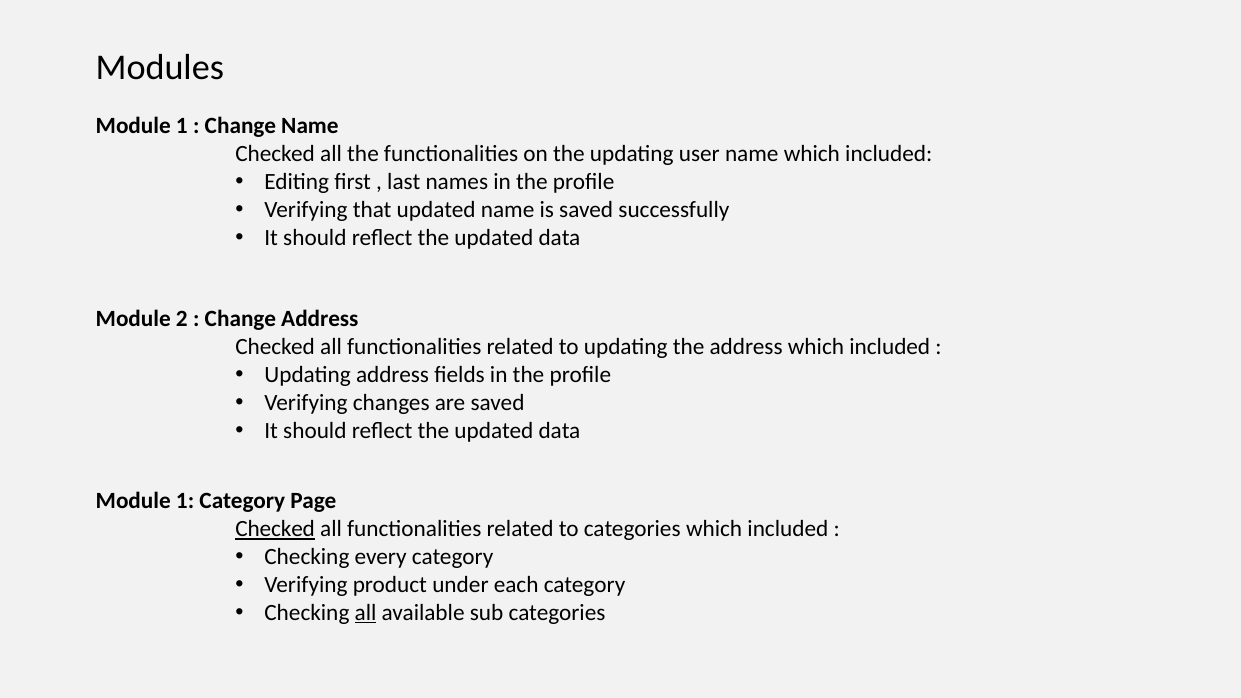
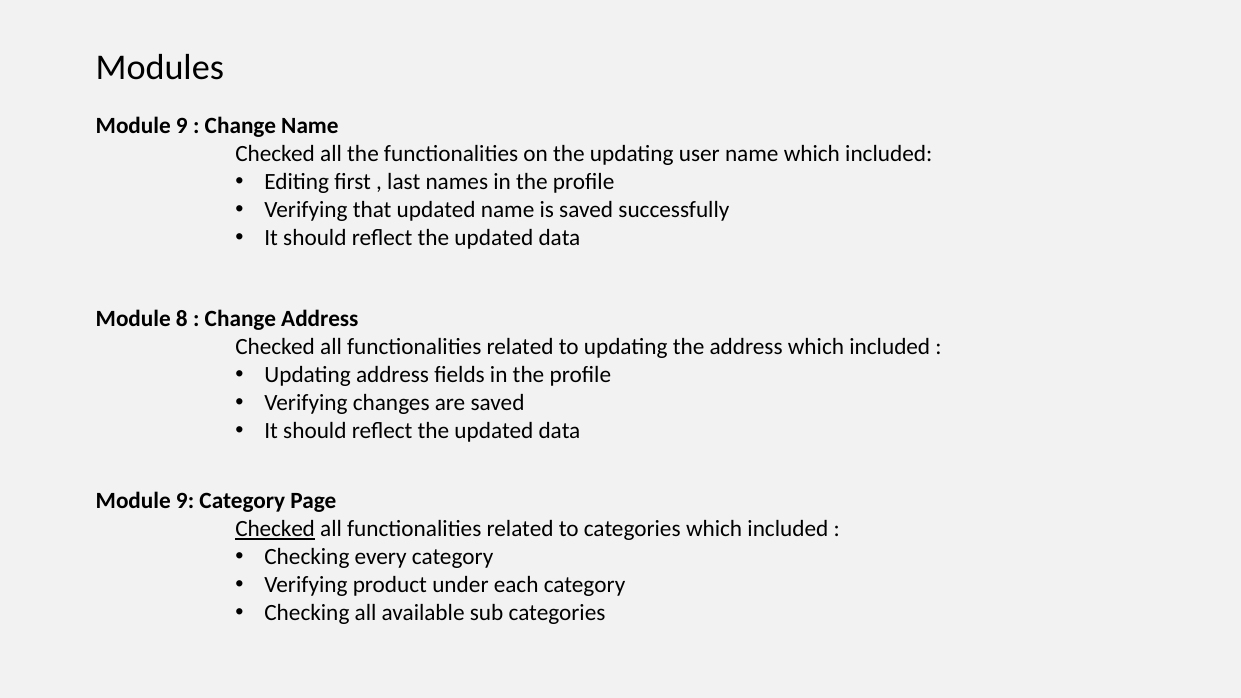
1: 1 -> 9 (182, 126)
2: 2 -> 8 (182, 319)
1: 1 -> 9 (185, 501)
all underline: present -> none (366, 613)
